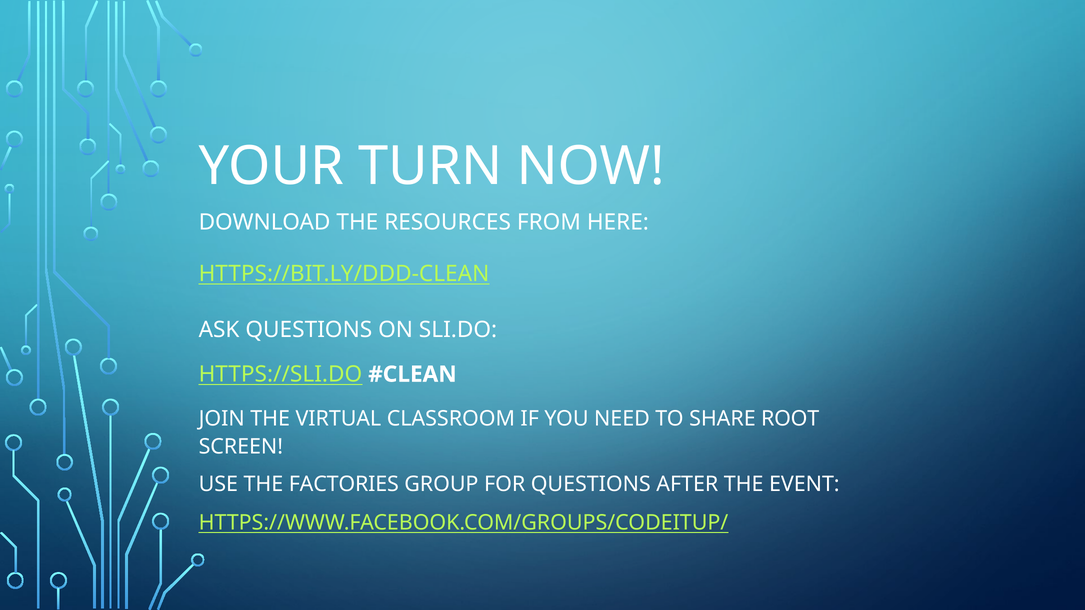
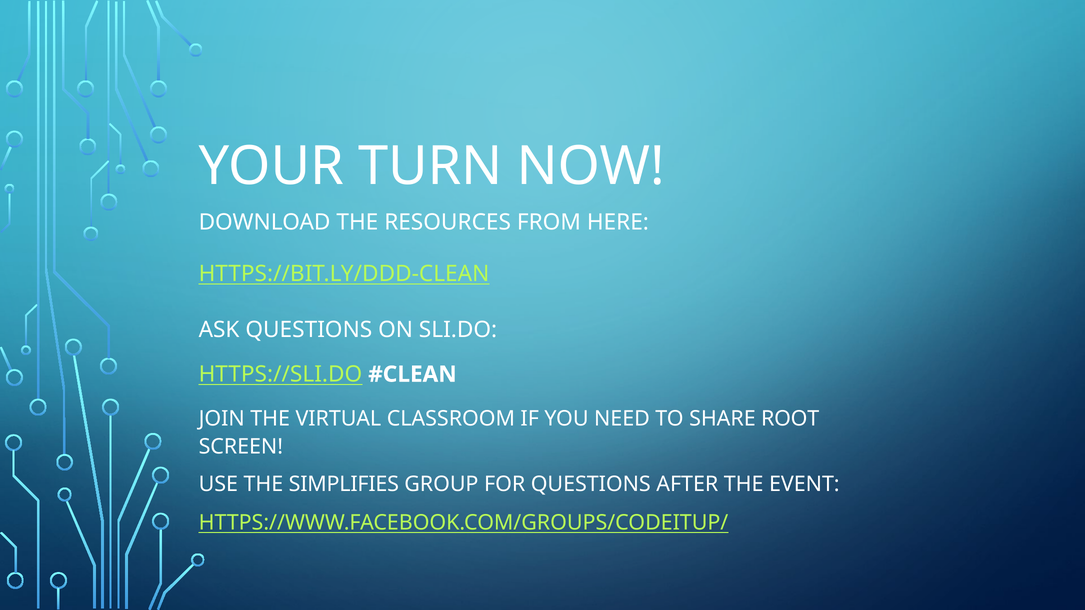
FACTORIES: FACTORIES -> SIMPLIFIES (344, 485)
